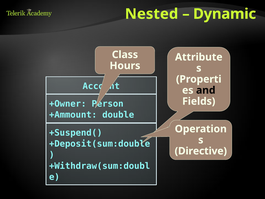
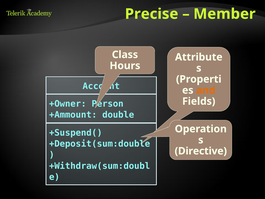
Nested: Nested -> Precise (152, 14)
Dynamic: Dynamic -> Member (224, 14)
and colour: black -> orange (206, 90)
